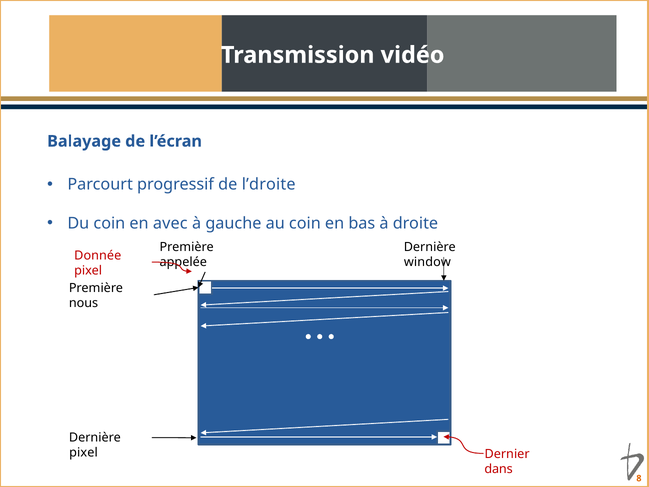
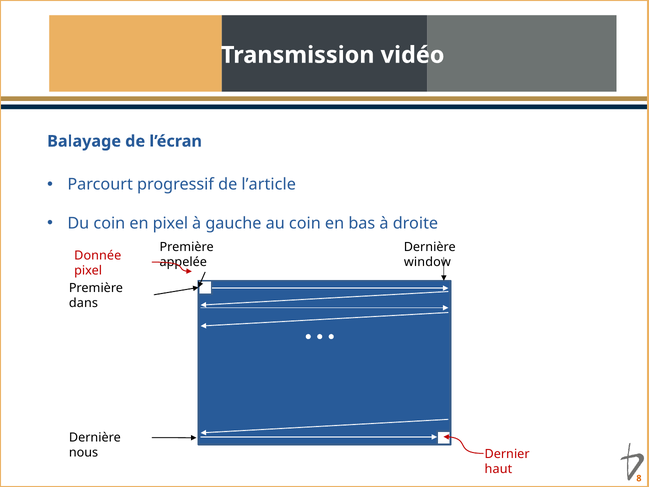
l’droite: l’droite -> l’article (269, 184)
en avec: avec -> pixel (170, 223)
nous: nous -> dans (83, 303)
pixel: pixel -> nous (84, 453)
dans: dans -> haut (498, 469)
